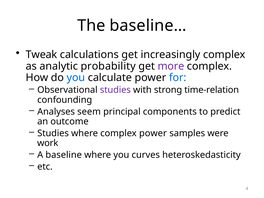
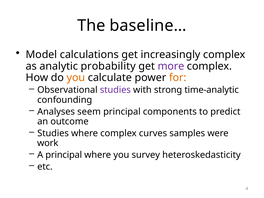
Tweak: Tweak -> Model (41, 55)
you colour: blue -> orange (76, 78)
for colour: blue -> orange (178, 78)
time-relation: time-relation -> time-analytic (212, 90)
complex power: power -> curves (153, 133)
A baseline: baseline -> principal (64, 155)
curves: curves -> survey (146, 155)
